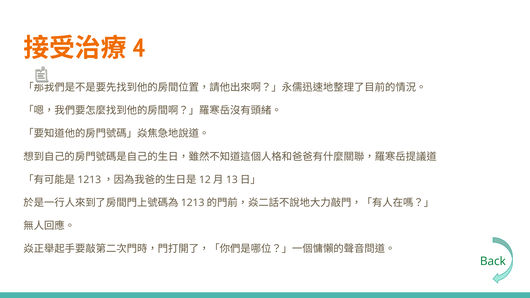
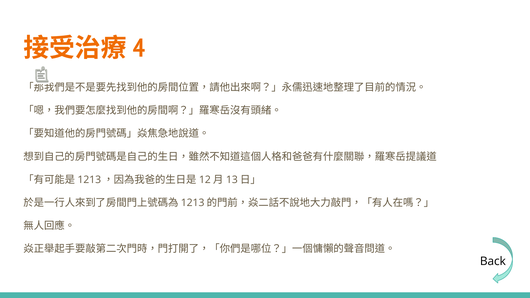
Back colour: green -> black (493, 261)
